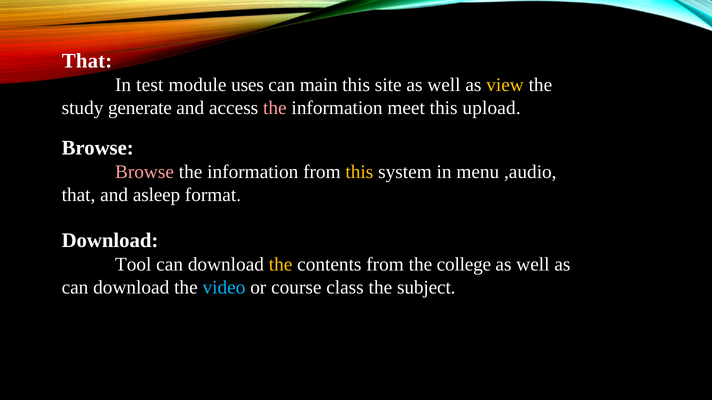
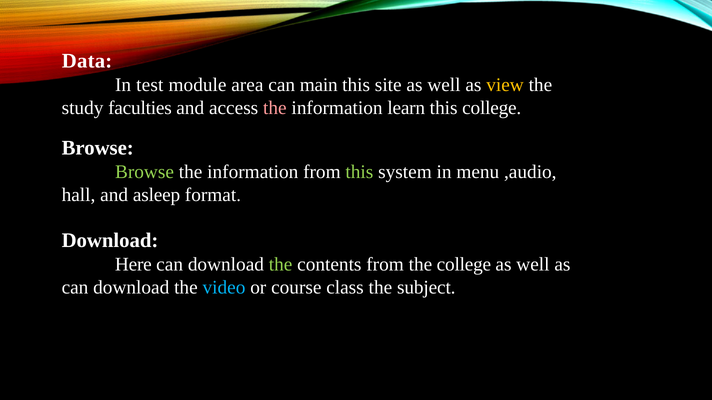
That: That -> Data (87, 61)
uses: uses -> area (247, 85)
generate: generate -> faculties (140, 108)
meet: meet -> learn (406, 108)
this upload: upload -> college (492, 108)
Browse colour: pink -> light green (144, 172)
this colour: yellow -> light green (359, 172)
that: that -> hall (79, 195)
Tool: Tool -> Here (133, 265)
the colour: yellow -> light green (281, 265)
